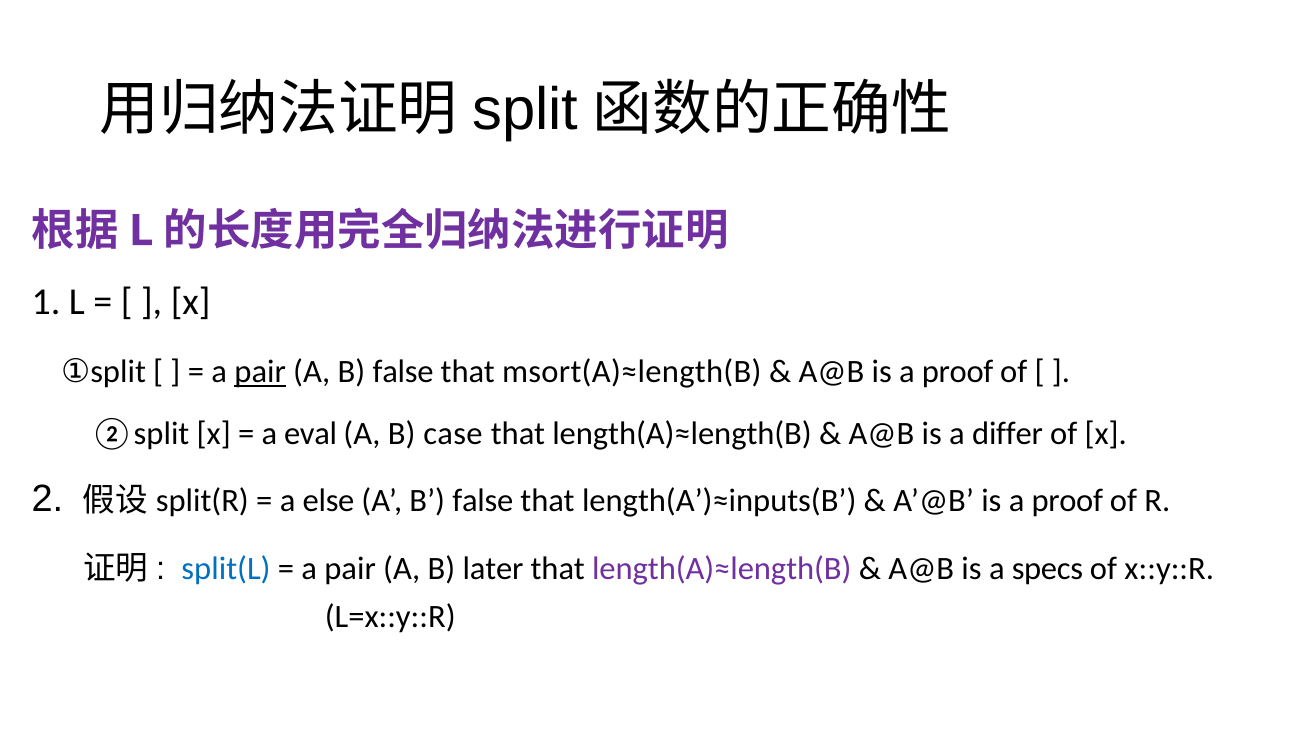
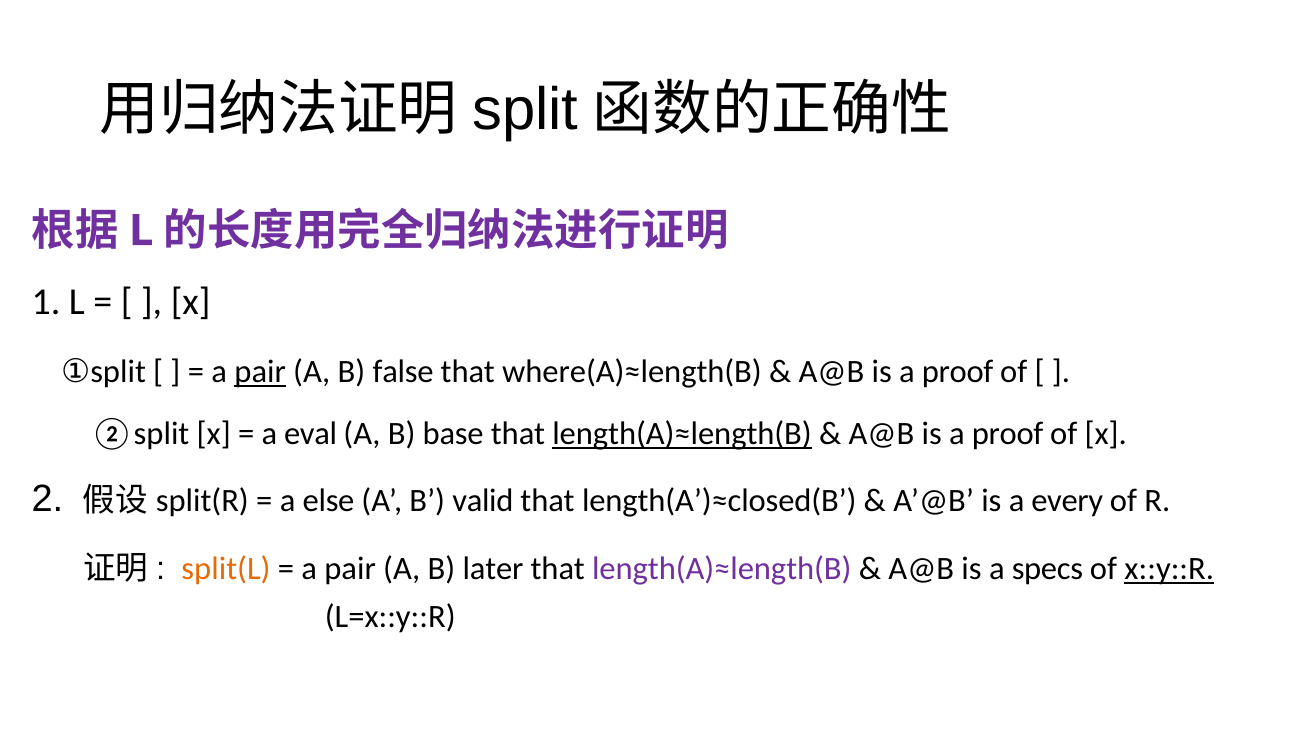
msort(A)≈length(B: msort(A)≈length(B -> where(A)≈length(B (632, 372)
case: case -> base (453, 434)
length(A)≈length(B underline: none -> present (682, 434)
differ: differ -> proof (1008, 434)
false: false -> valid (483, 501)
length(A’)≈inputs(B: length(A’)≈inputs(B -> length(A’)≈closed(B (719, 501)
A’@B is a proof: proof -> every (1067, 501)
split(L colour: blue -> orange (226, 569)
x::y::R underline: none -> present (1169, 569)
